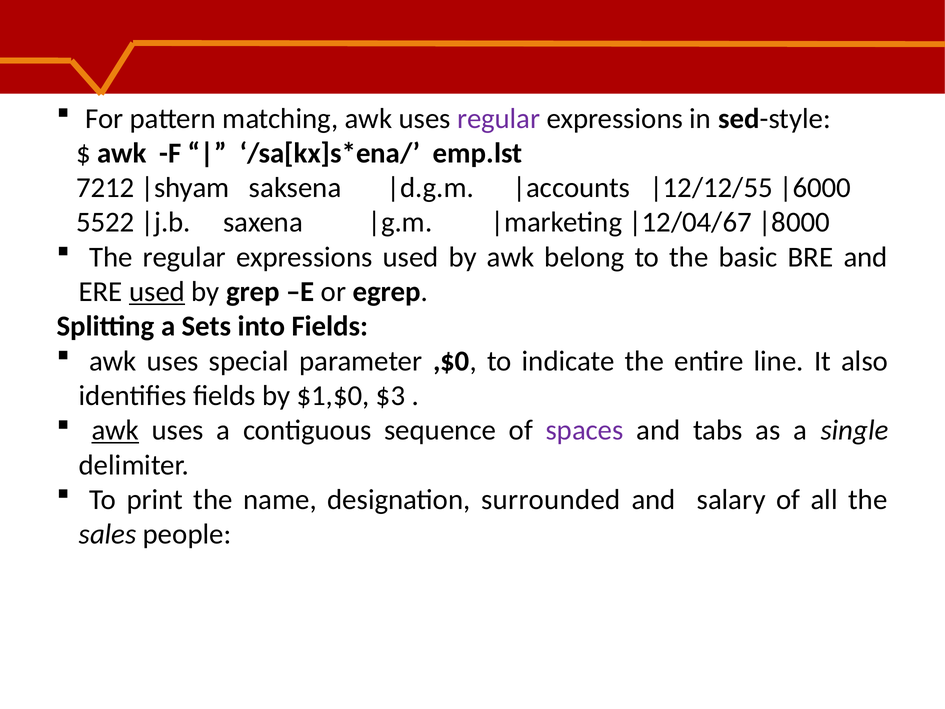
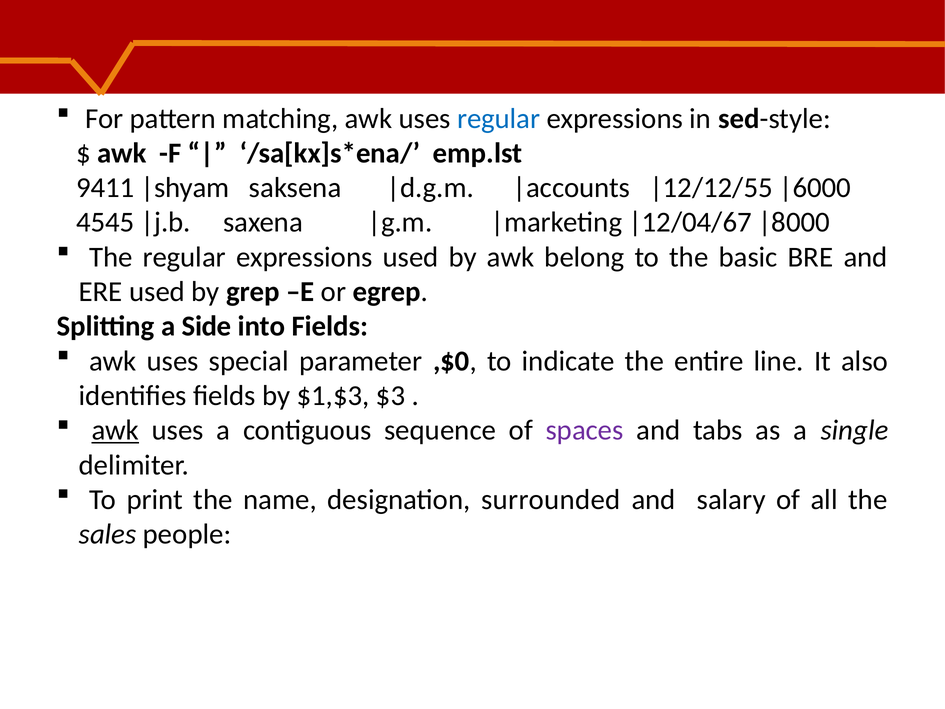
regular colour: purple -> blue (499, 118)
7212: 7212 -> 9411 (105, 188)
5522: 5522 -> 4545 (105, 222)
used underline: present -> none (157, 292)
Sets: Sets -> Side (207, 326)
$1,$0: $1,$0 -> $1,$3 (333, 396)
